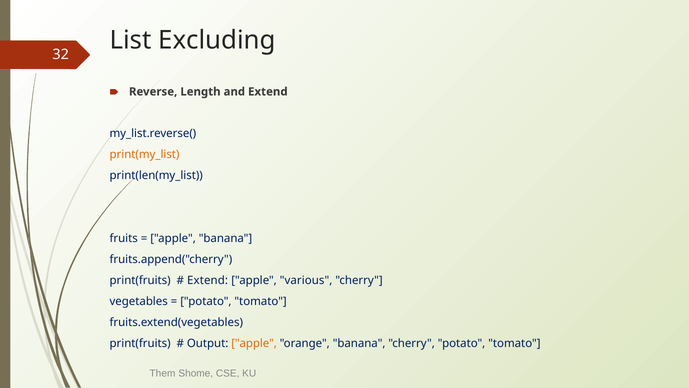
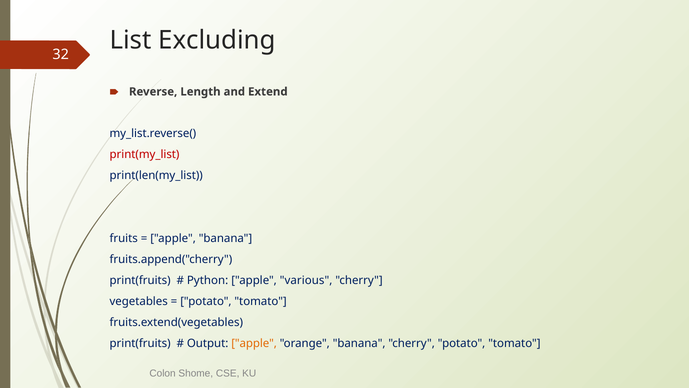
print(my_list colour: orange -> red (145, 154)
Extend: Extend -> Python (208, 280)
Them: Them -> Colon (163, 373)
